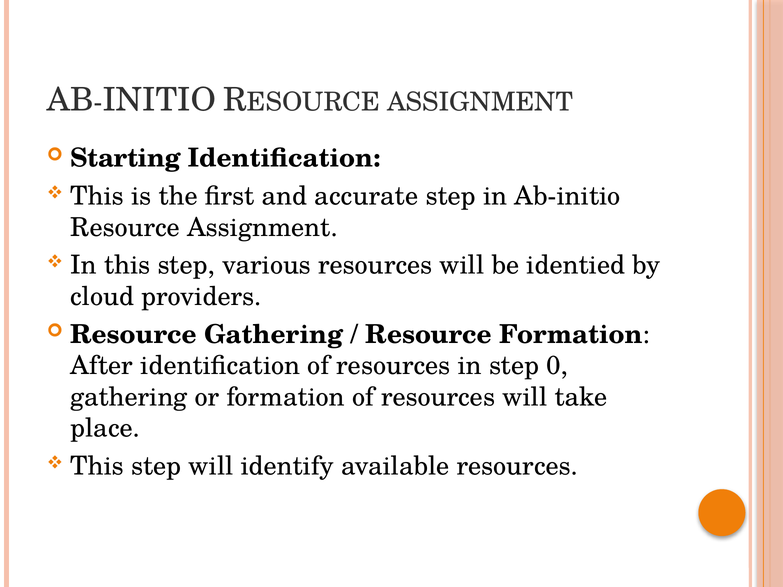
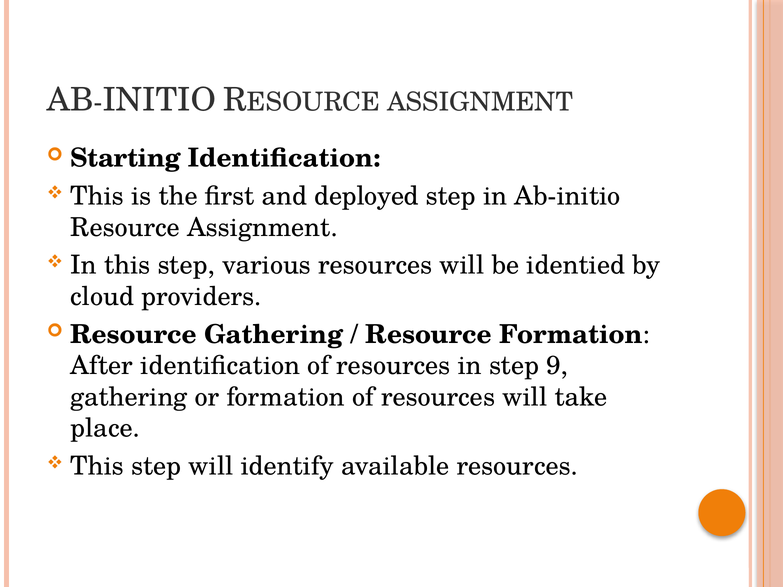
accurate: accurate -> deployed (367, 196)
0: 0 -> 9 (557, 366)
